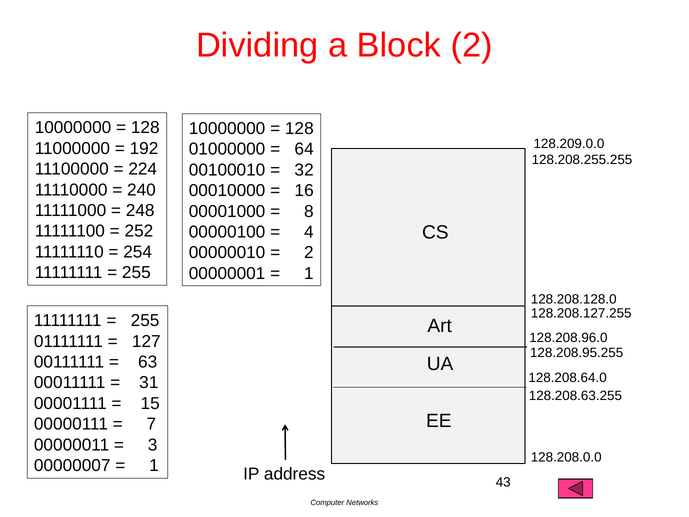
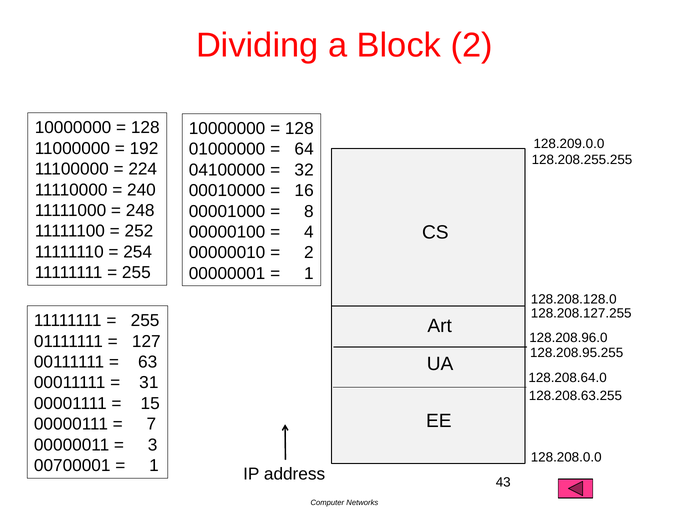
00100010: 00100010 -> 04100000 (227, 170)
00000007: 00000007 -> 00700001 (72, 465)
